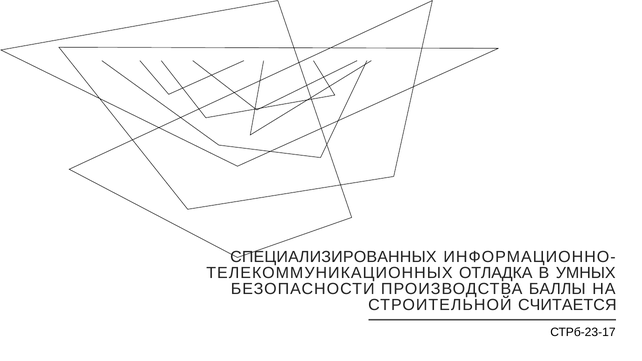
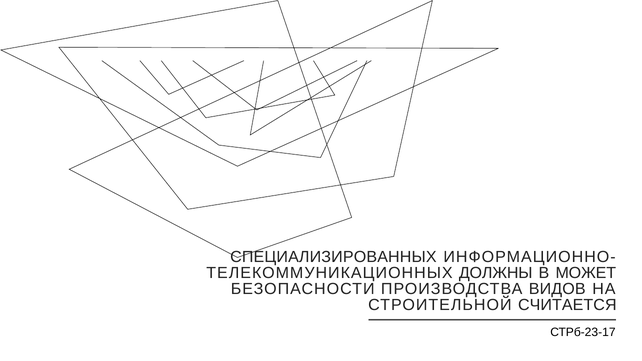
ОТЛАДКА: ОТЛАДКА -> ДОЛЖНЫ (496, 273)
УМНЫХ: УМНЫХ -> МОЖЕТ (586, 273)
БАЛЛЫ: БАЛЛЫ -> ВИДОВ (557, 289)
